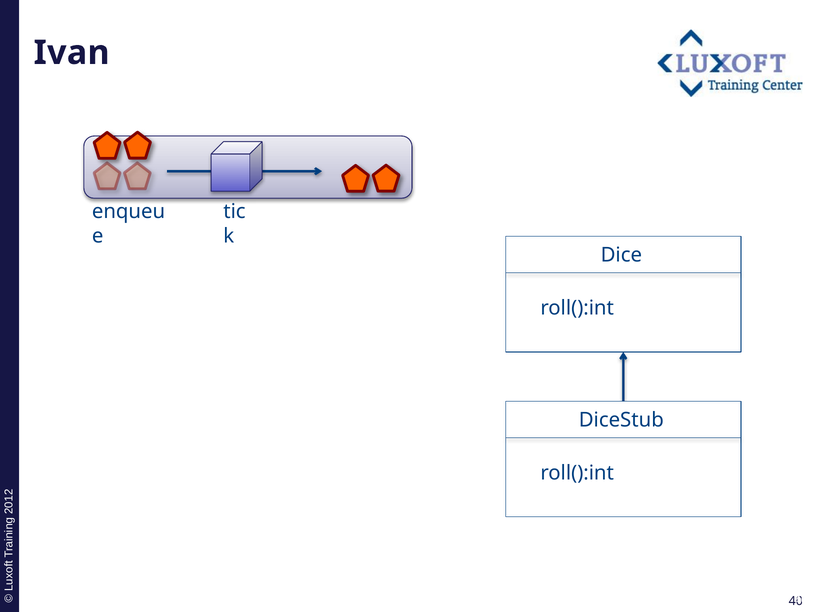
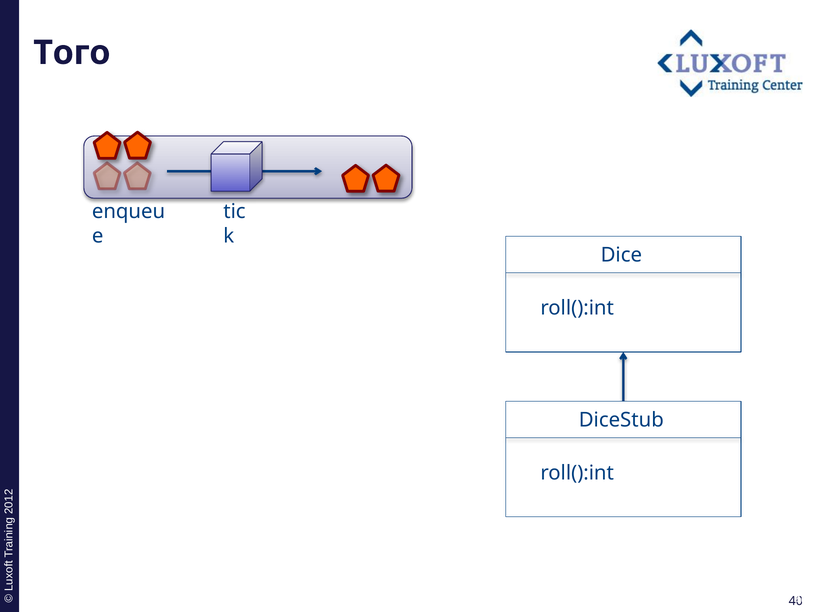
Ivan: Ivan -> Того (72, 53)
